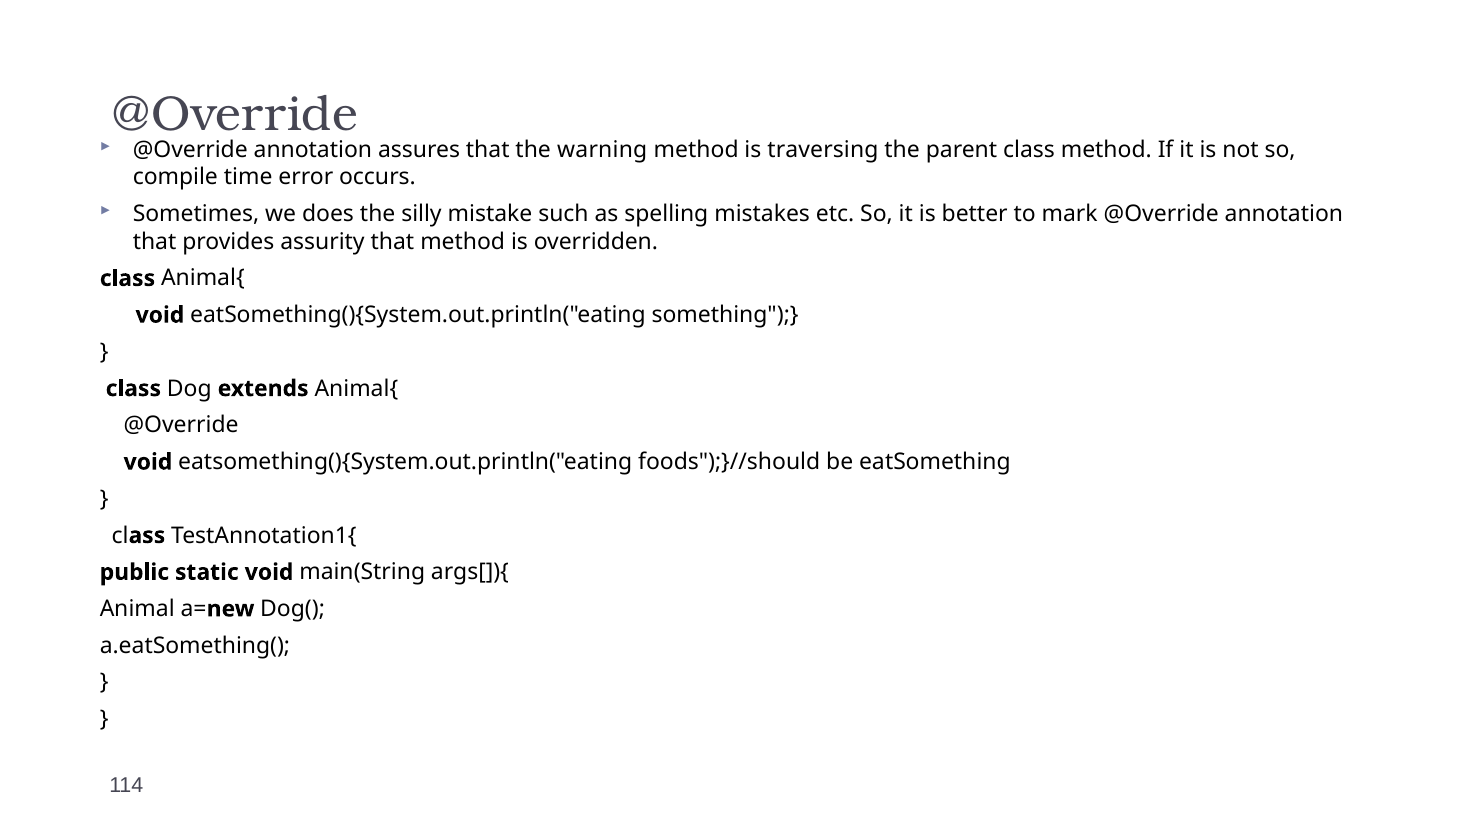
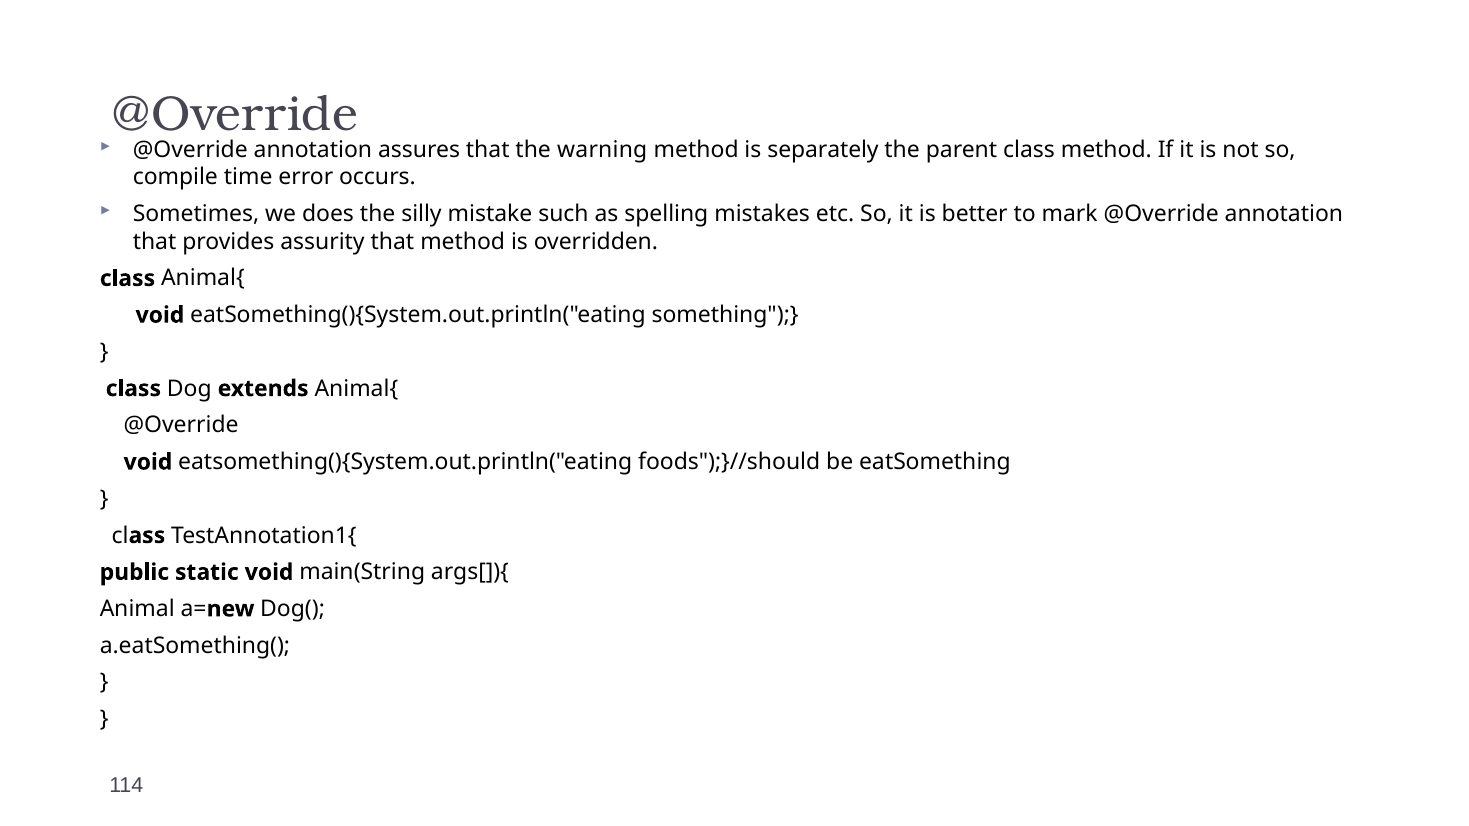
traversing: traversing -> separately (823, 150)
